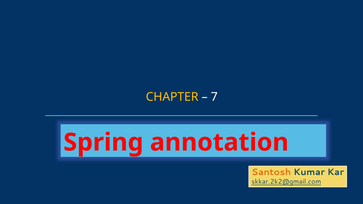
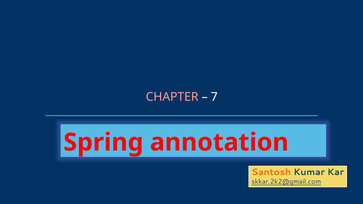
CHAPTER colour: yellow -> pink (172, 97)
